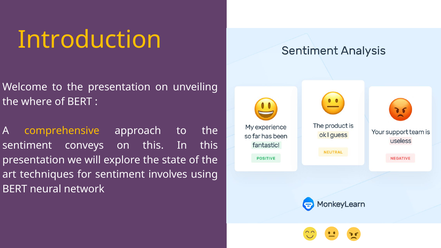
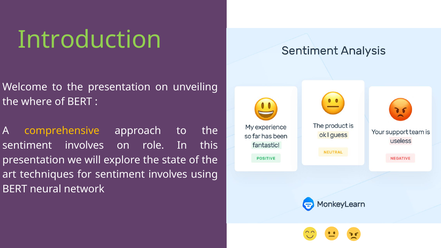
Introduction colour: yellow -> light green (90, 40)
conveys: conveys -> involves (84, 145)
on this: this -> role (153, 145)
